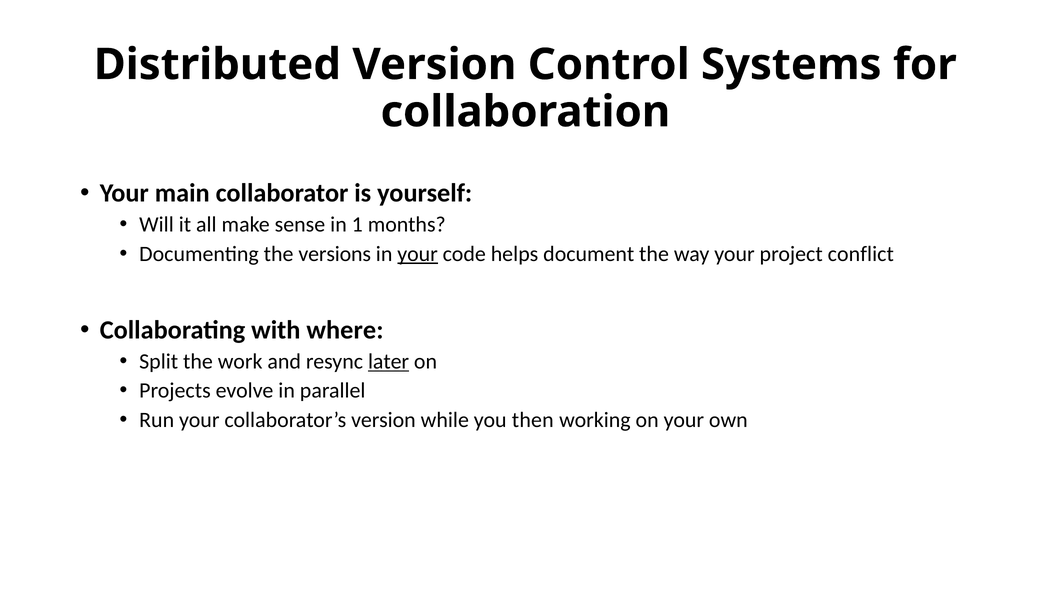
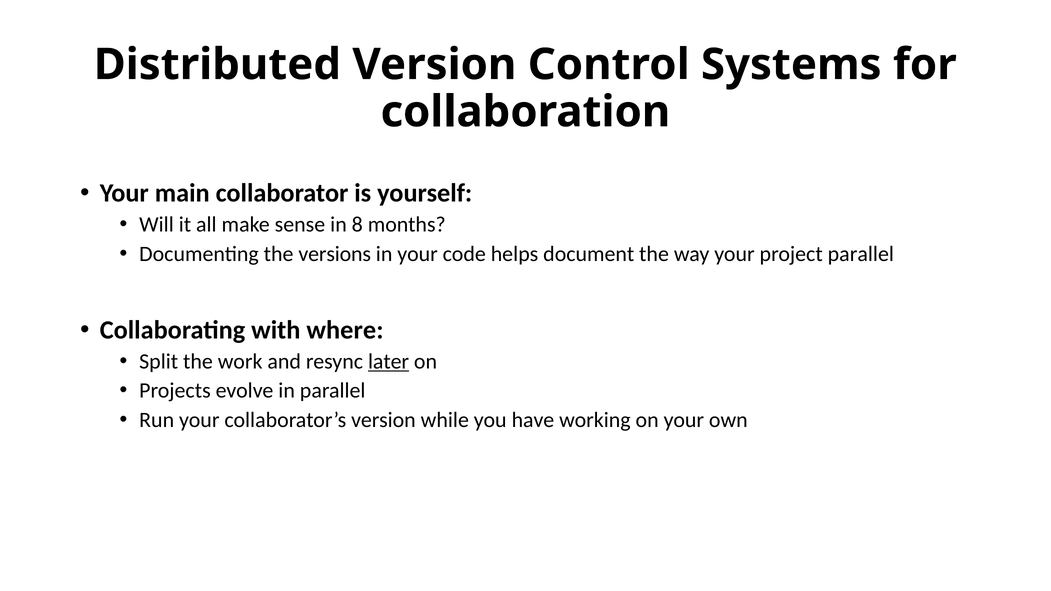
1: 1 -> 8 (357, 225)
your underline: present -> none (418, 254)
project conflict: conflict -> parallel (861, 254)
then: then -> have (533, 420)
